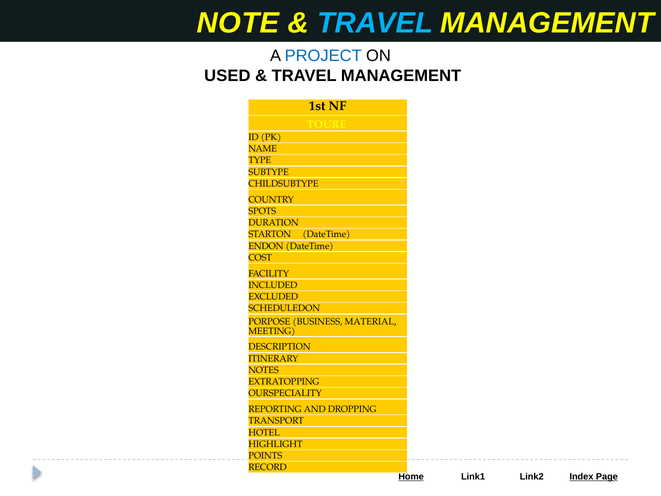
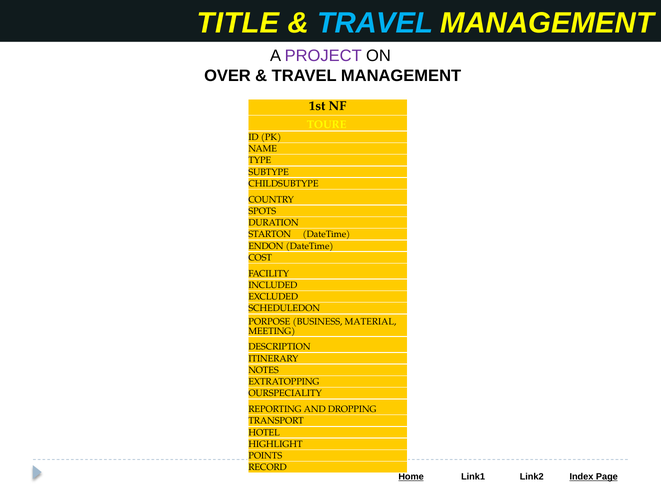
NOTE: NOTE -> TITLE (238, 23)
PROJECT colour: blue -> purple (323, 56)
USED: USED -> OVER (227, 76)
